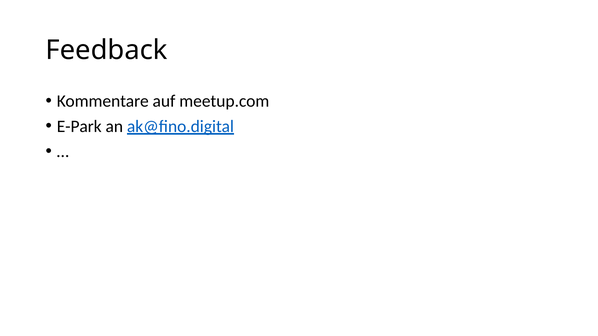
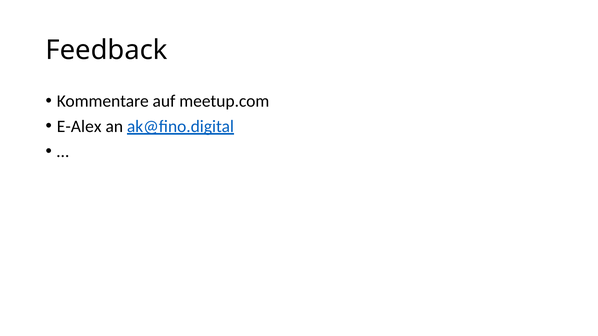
E-Park: E-Park -> E-Alex (79, 126)
